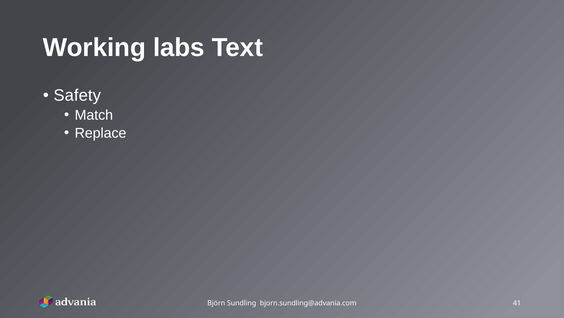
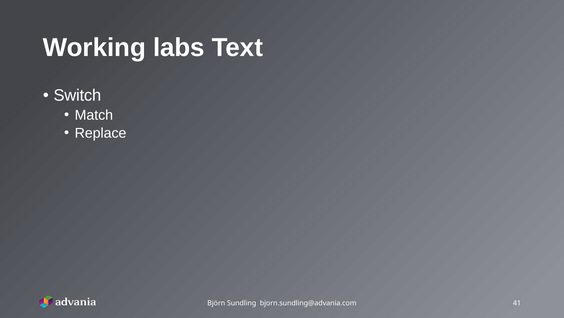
Safety: Safety -> Switch (77, 95)
